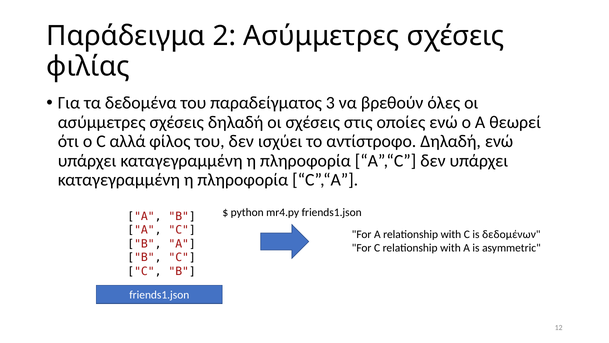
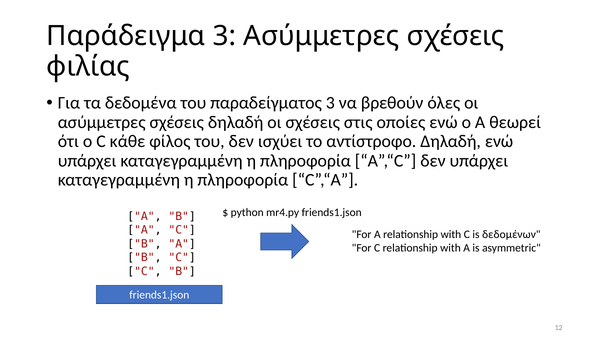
Παράδειγμα 2: 2 -> 3 (224, 36)
αλλά: αλλά -> κάθε (128, 141)
